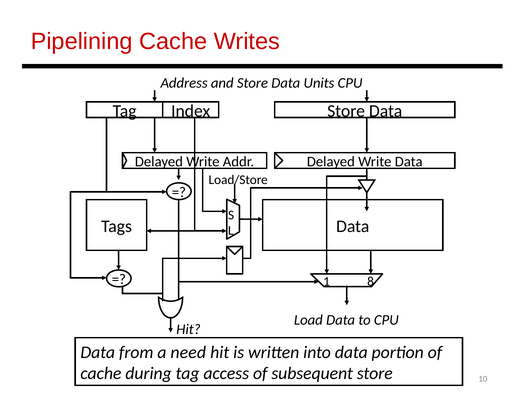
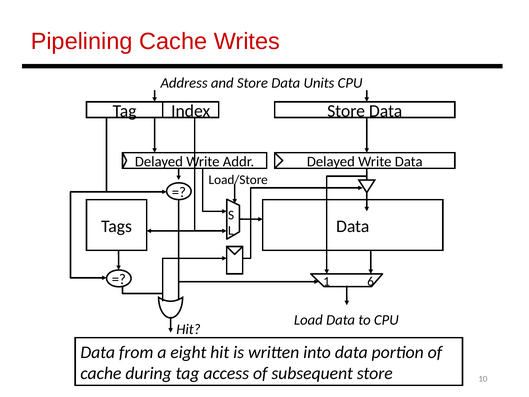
8: 8 -> 6 (371, 281)
need: need -> eight (188, 352)
